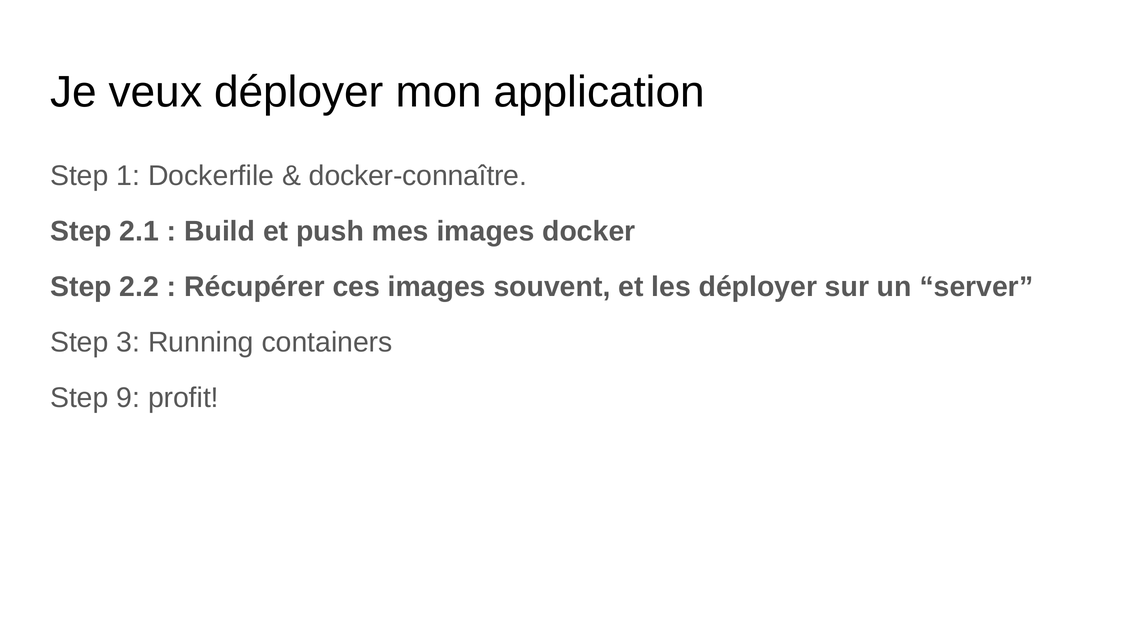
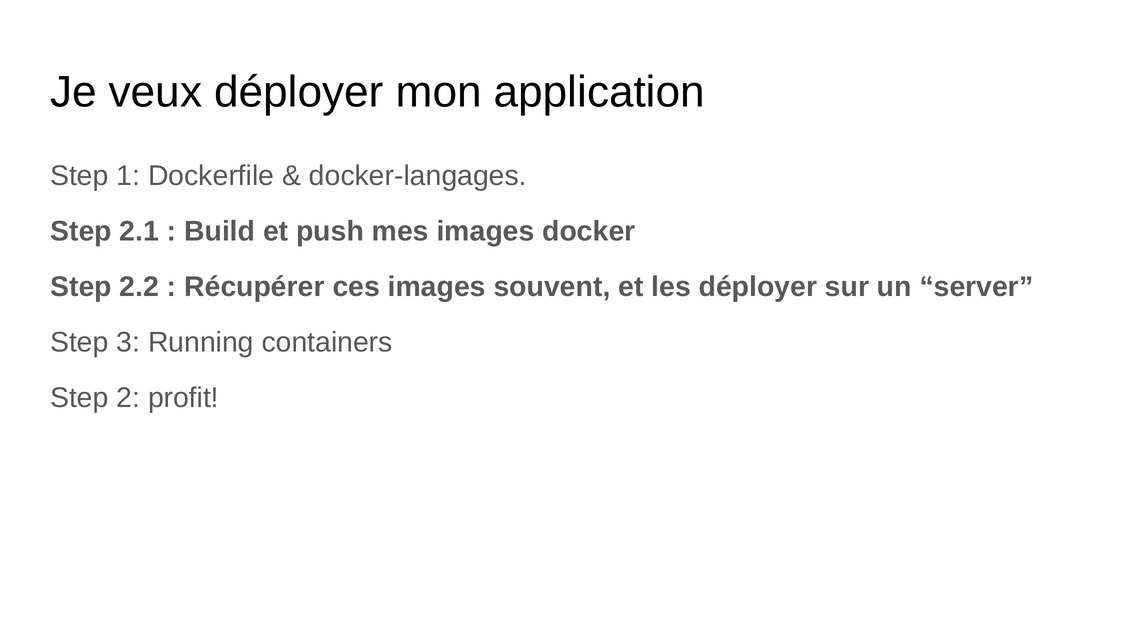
docker-connaître: docker-connaître -> docker-langages (418, 176)
9: 9 -> 2 (128, 398)
